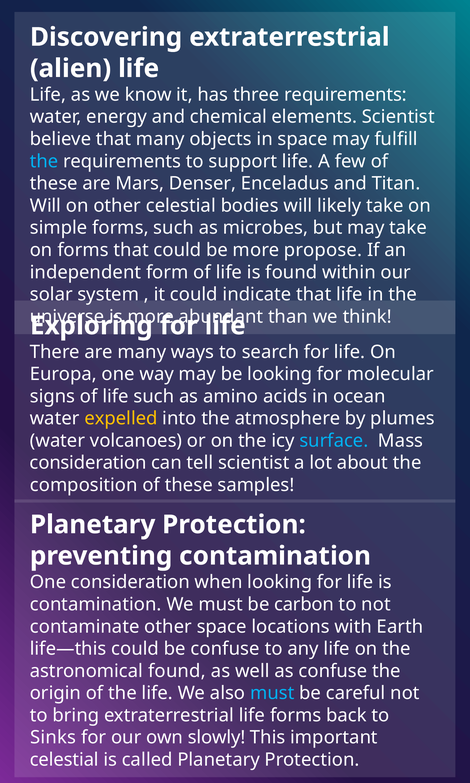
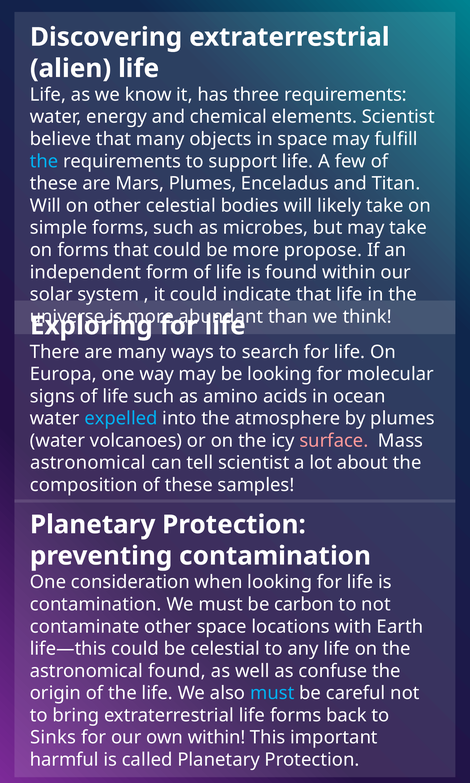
Mars Denser: Denser -> Plumes (203, 184)
expelled colour: yellow -> light blue (121, 419)
surface colour: light blue -> pink (334, 441)
consideration: consideration -> astronomical (88, 463)
be confuse: confuse -> celestial (225, 649)
own slowly: slowly -> within (217, 738)
celestial: celestial -> harmful (64, 760)
